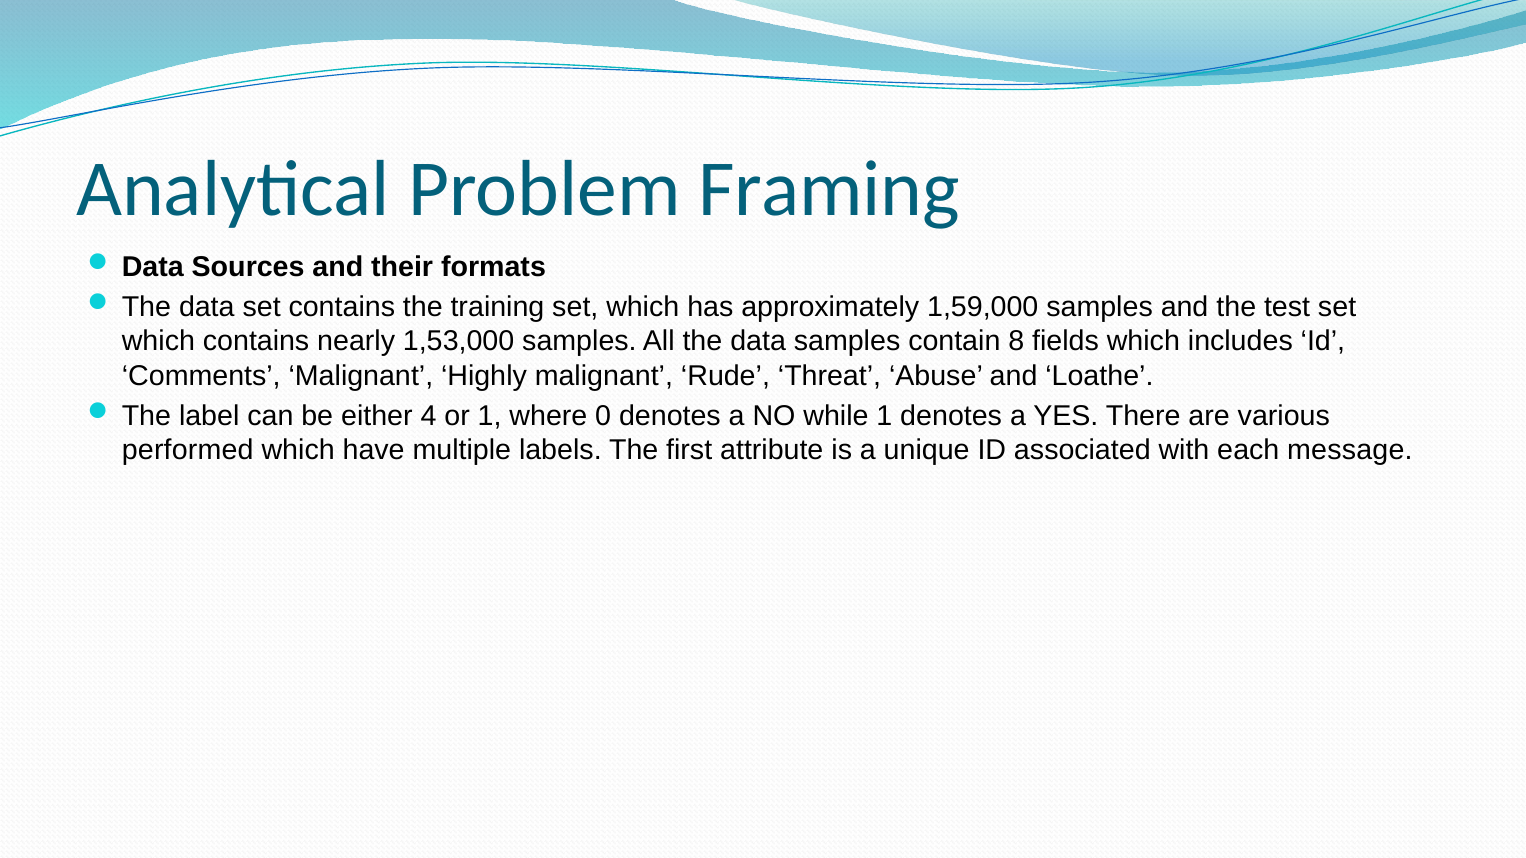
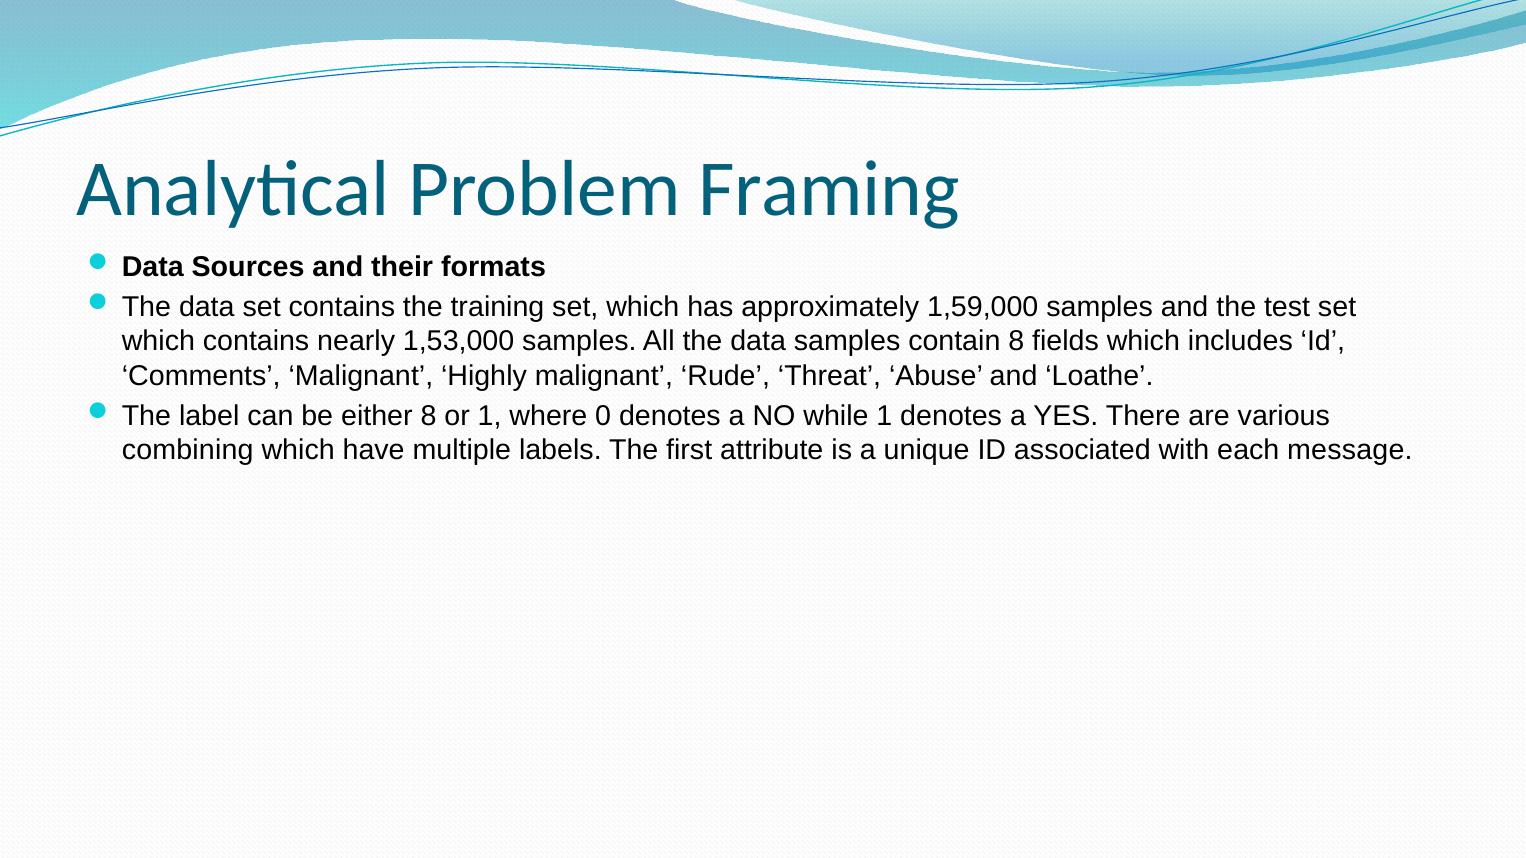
either 4: 4 -> 8 (428, 416)
performed: performed -> combining (188, 450)
